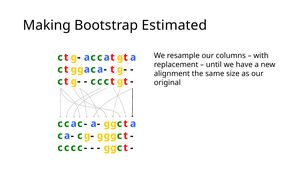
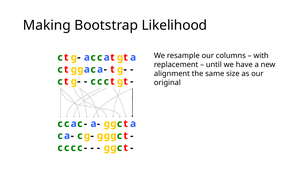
Estimated: Estimated -> Likelihood (174, 25)
